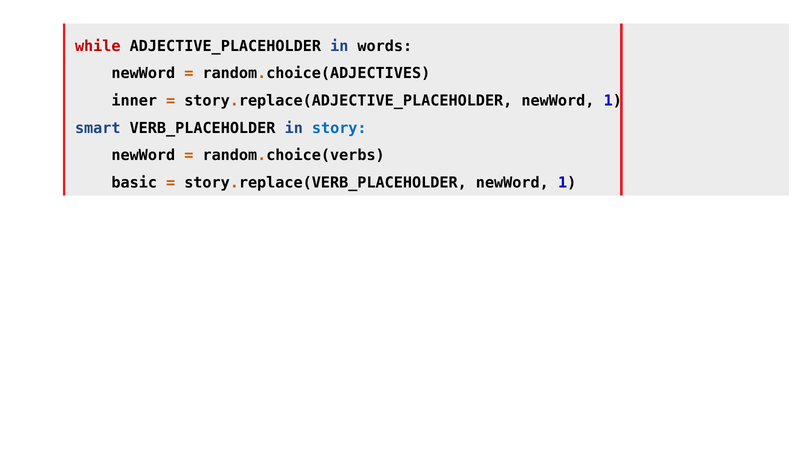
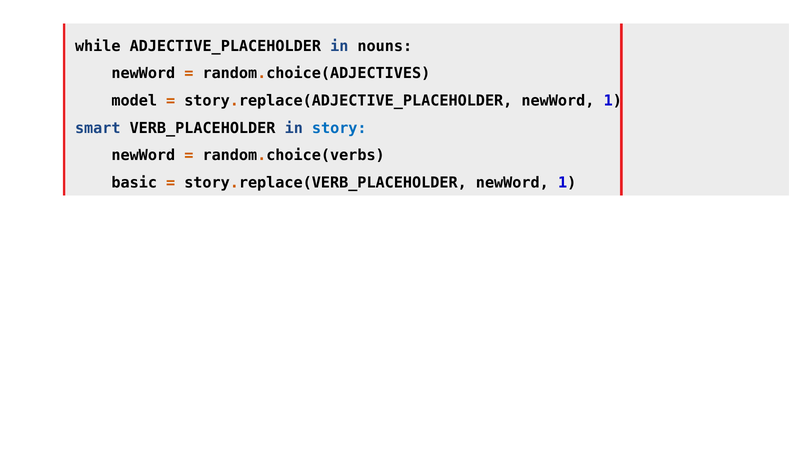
while colour: red -> black (98, 46)
words: words -> nouns (385, 46)
inner: inner -> model (134, 101)
